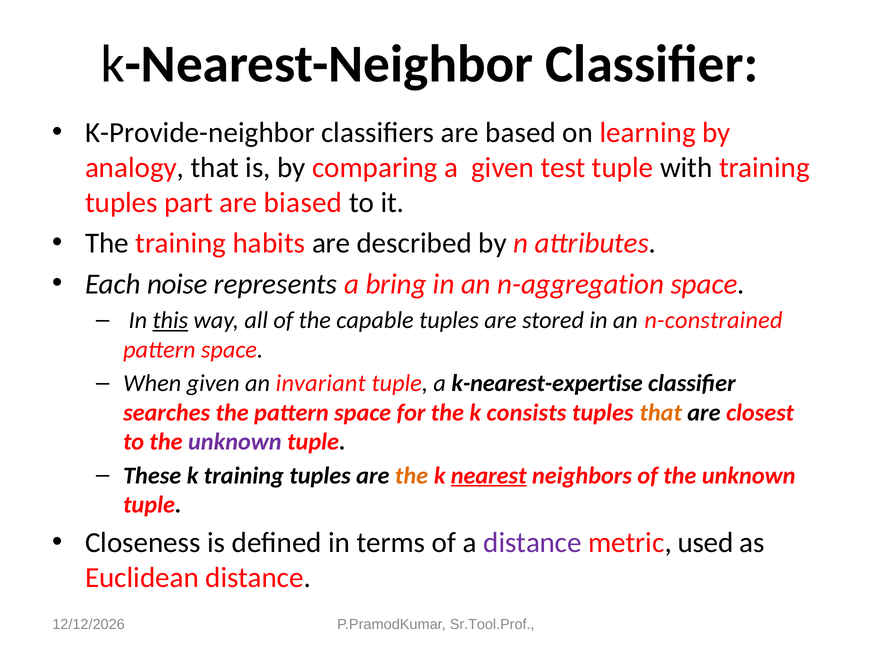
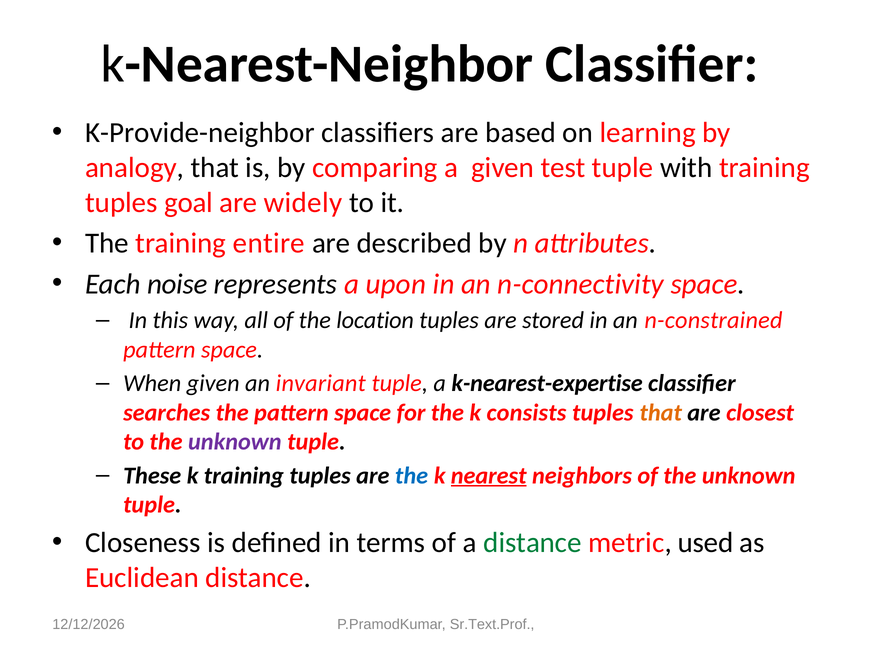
part: part -> goal (189, 203)
biased: biased -> widely (303, 203)
habits: habits -> entire (269, 243)
bring: bring -> upon (396, 284)
n-aggregation: n-aggregation -> n-connectivity (581, 284)
this underline: present -> none (170, 320)
capable: capable -> location (375, 320)
the colour: orange -> blue (412, 476)
distance colour: purple -> green (533, 543)
Sr.Tool.Prof: Sr.Tool.Prof -> Sr.Text.Prof (492, 625)
